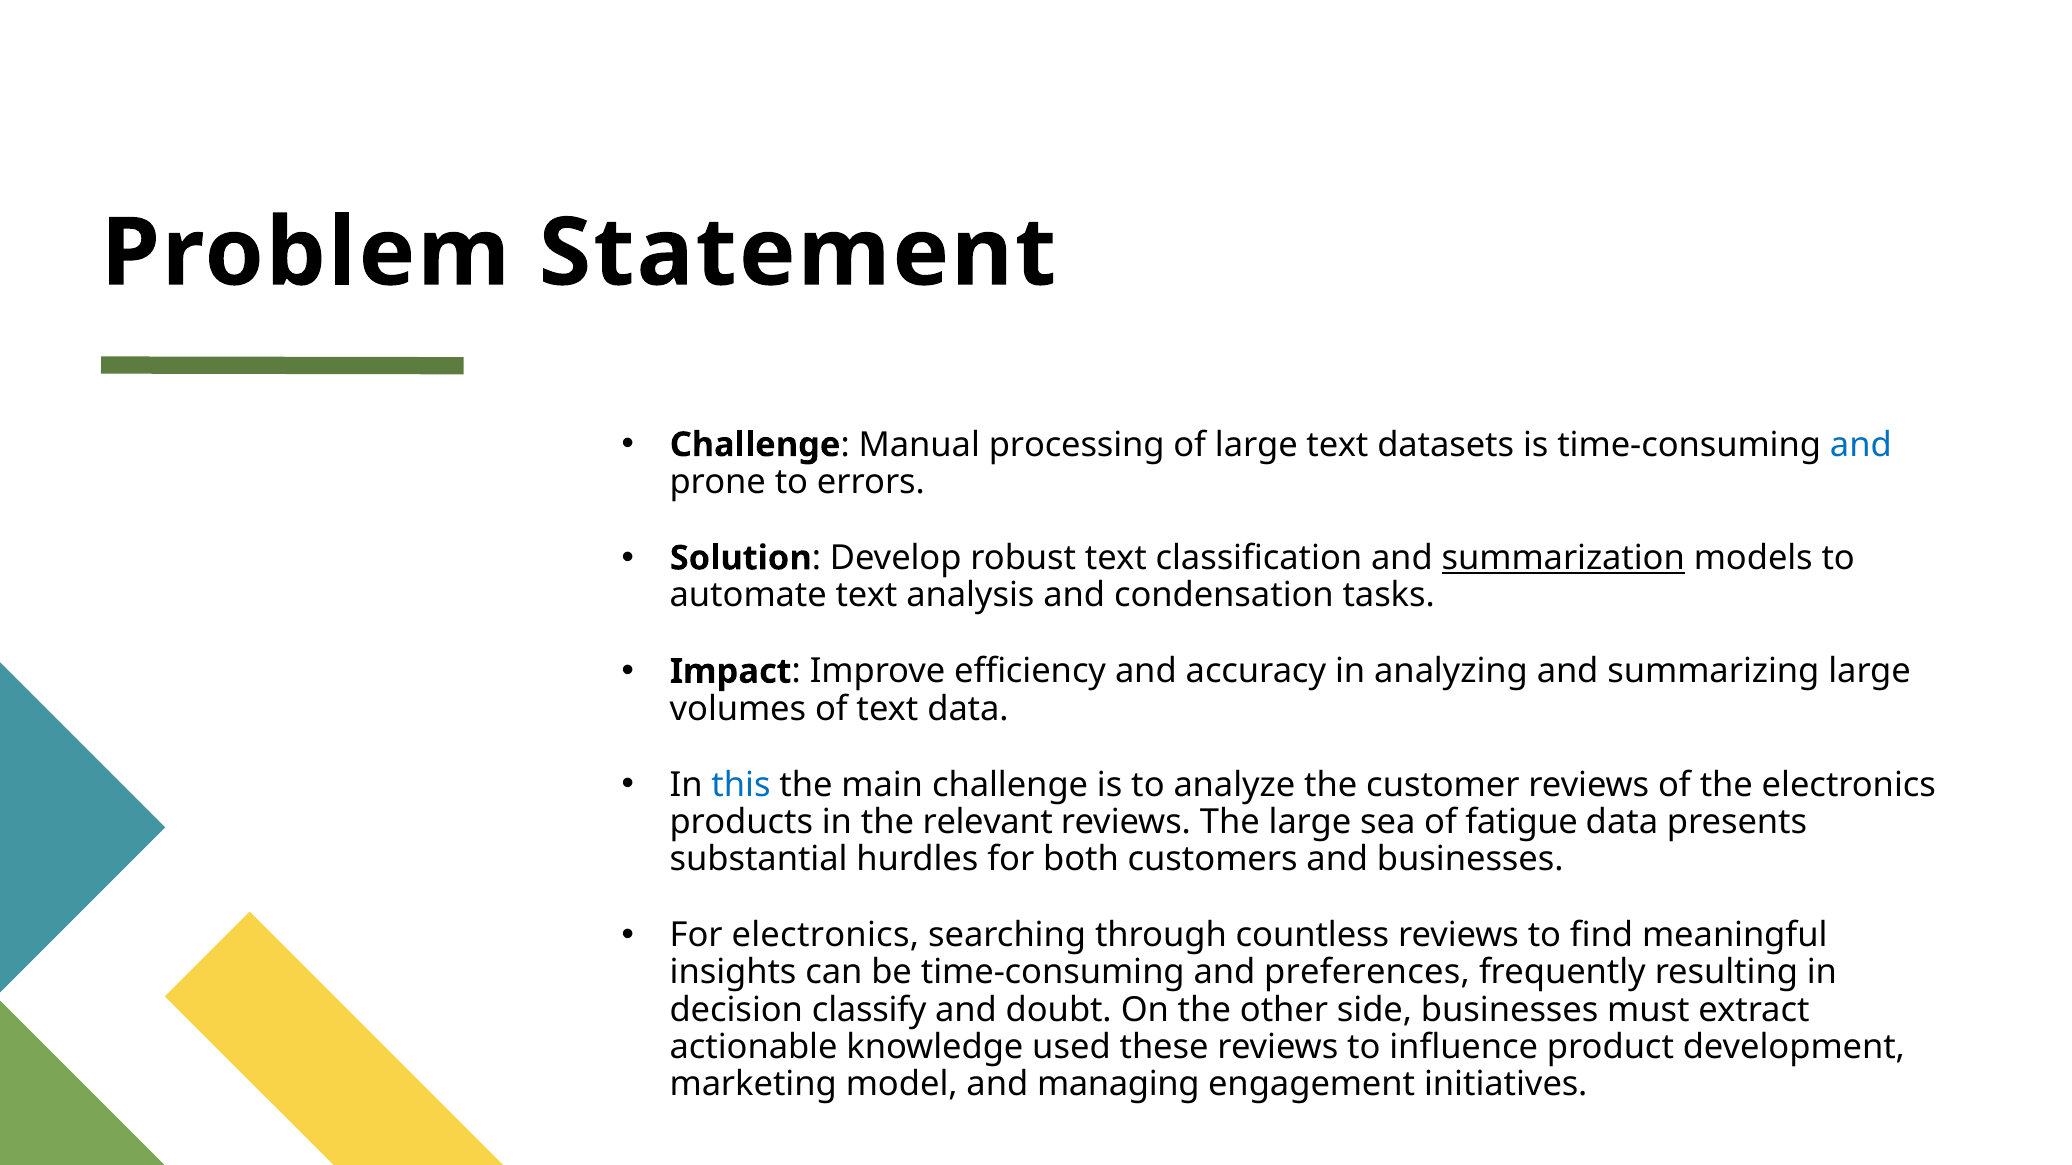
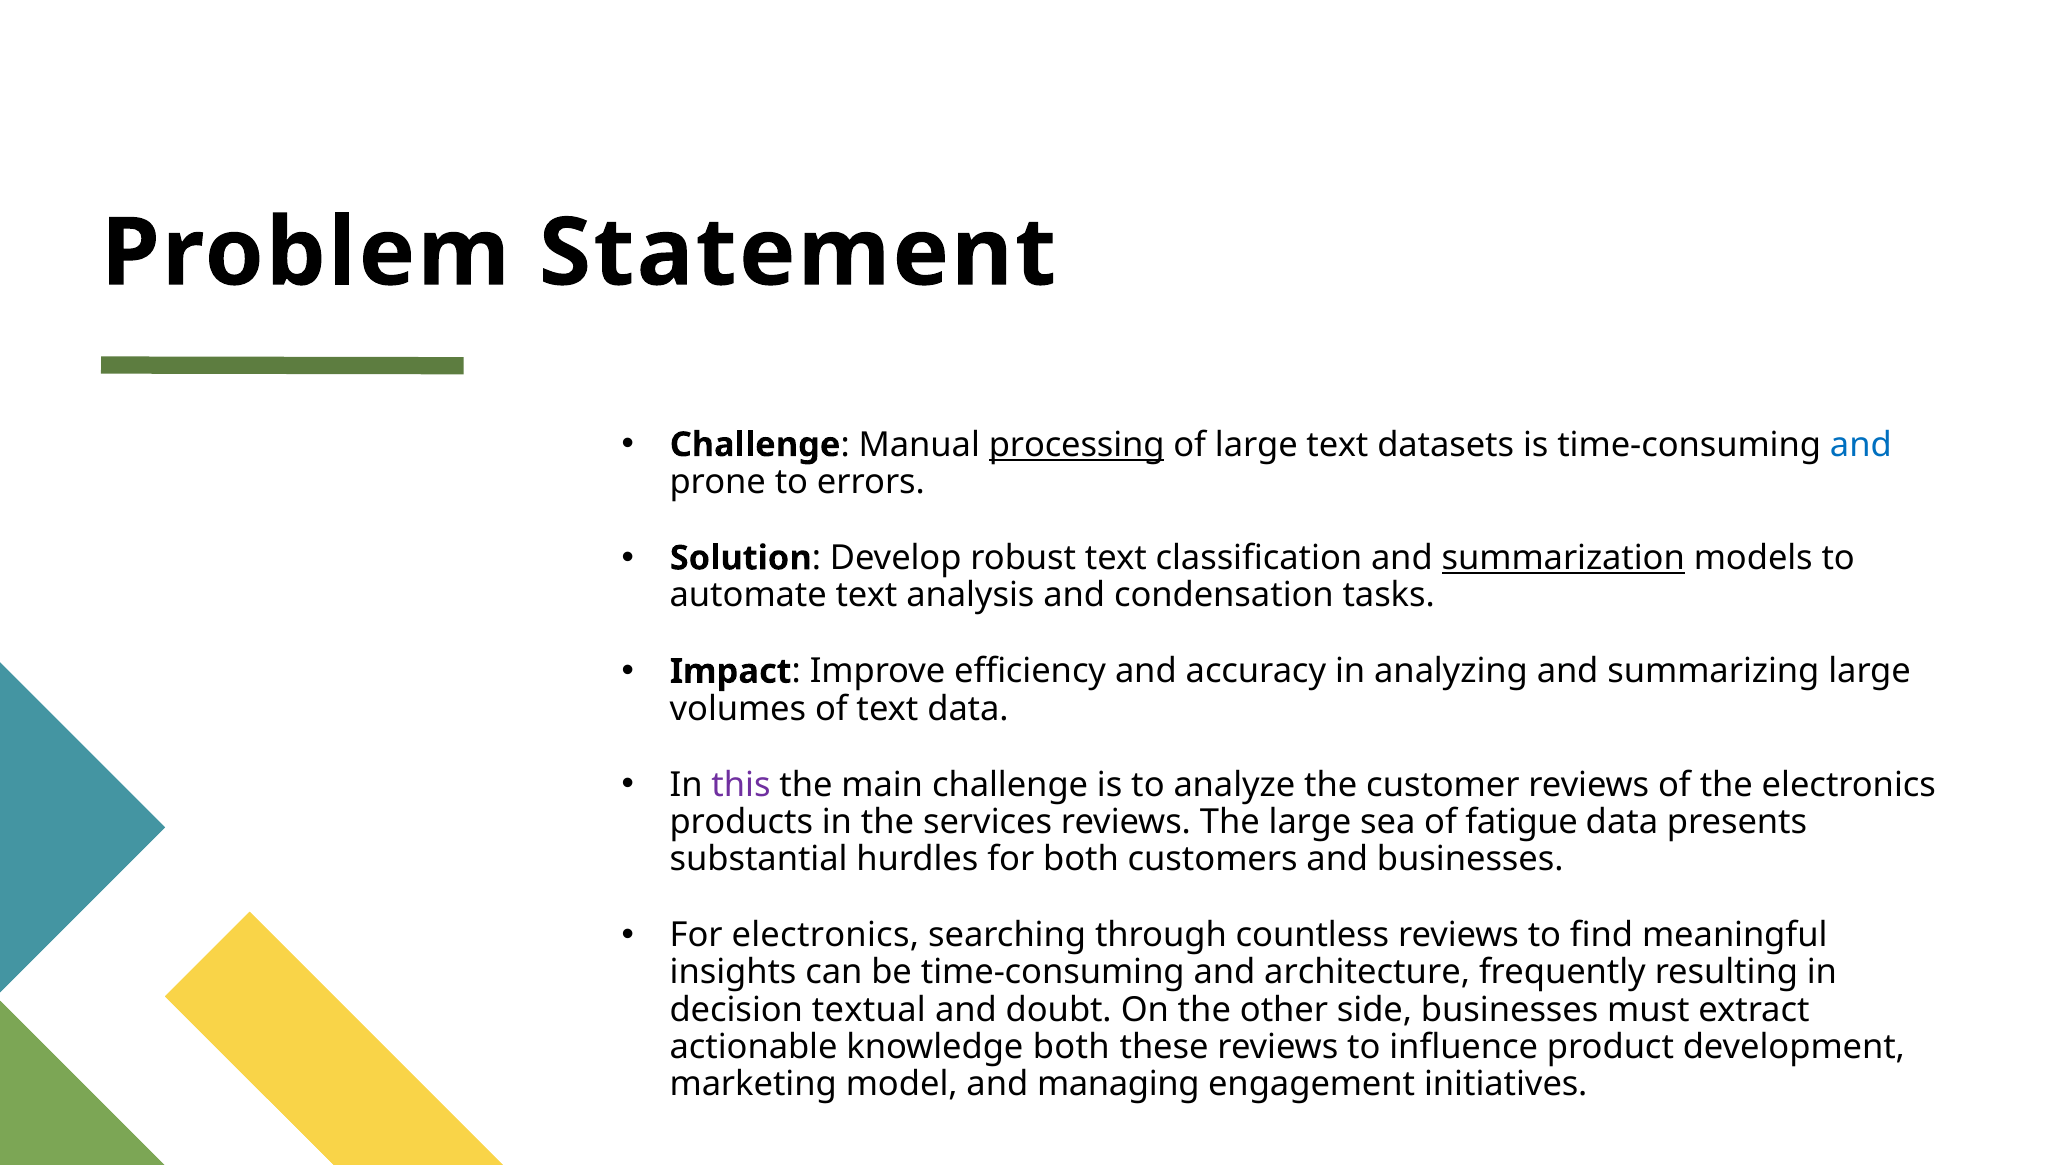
processing underline: none -> present (1077, 445)
this colour: blue -> purple (741, 785)
relevant: relevant -> services (988, 822)
preferences: preferences -> architecture (1367, 973)
classify: classify -> textual (869, 1010)
knowledge used: used -> both (1071, 1047)
